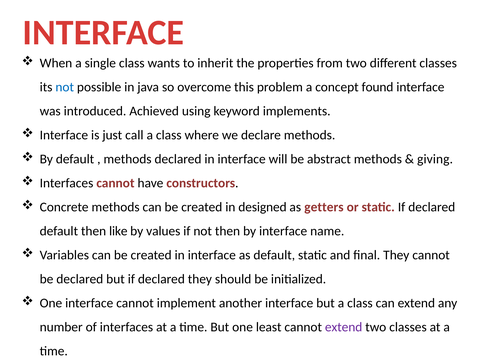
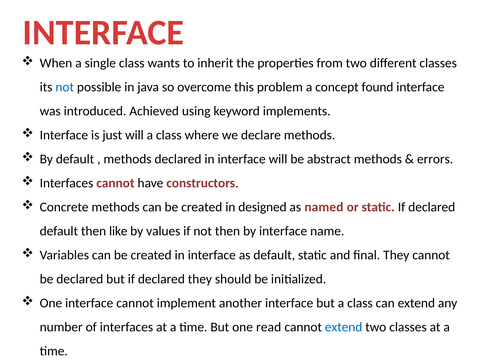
just call: call -> will (134, 135)
giving: giving -> errors (435, 159)
getters: getters -> named (324, 207)
least: least -> read (269, 327)
extend colour: purple -> blue (344, 327)
